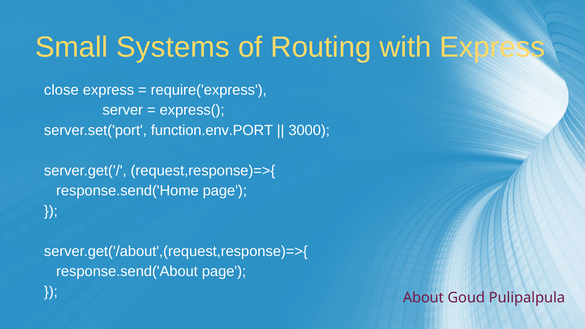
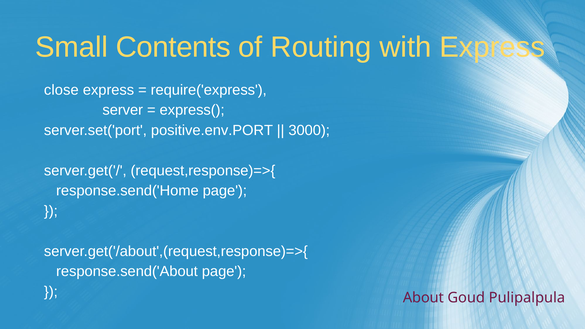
Systems: Systems -> Contents (173, 47)
function.env.PORT: function.env.PORT -> positive.env.PORT (212, 130)
